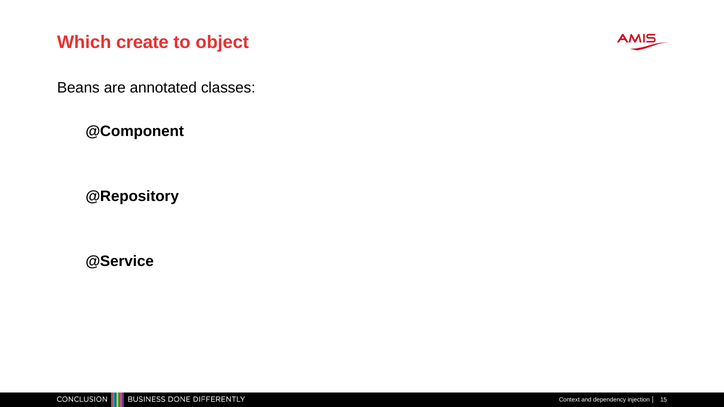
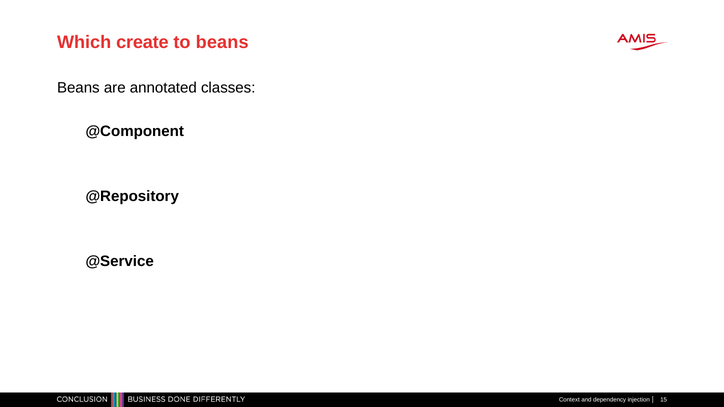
to object: object -> beans (222, 42)
